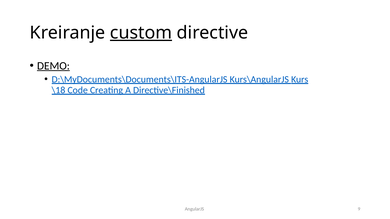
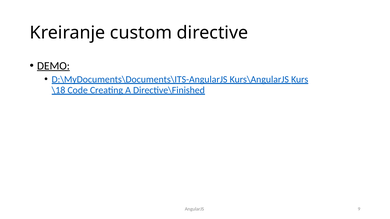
custom underline: present -> none (141, 33)
